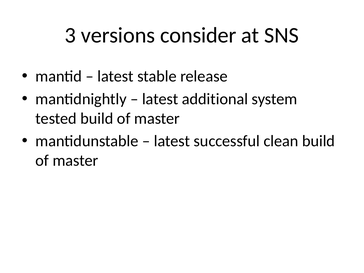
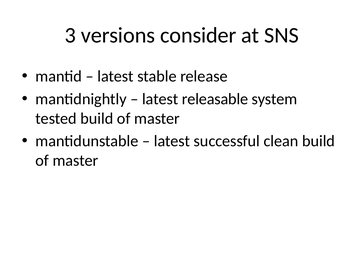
additional: additional -> releasable (215, 99)
